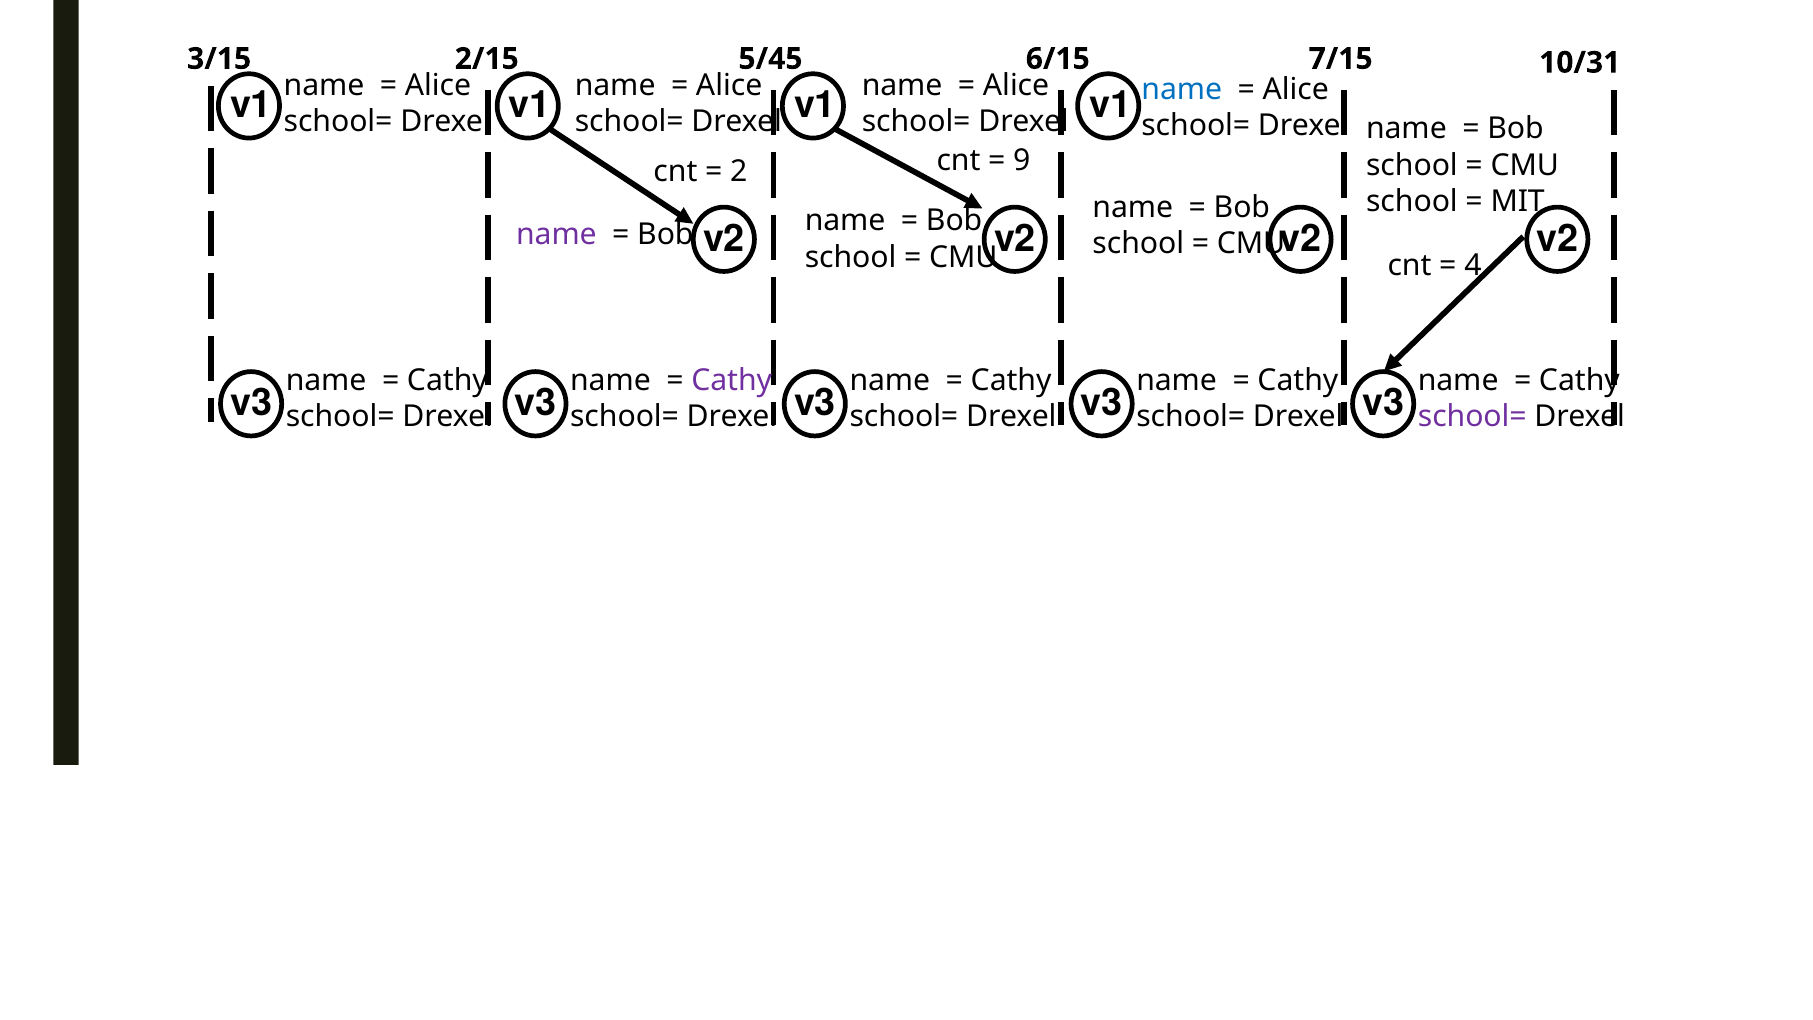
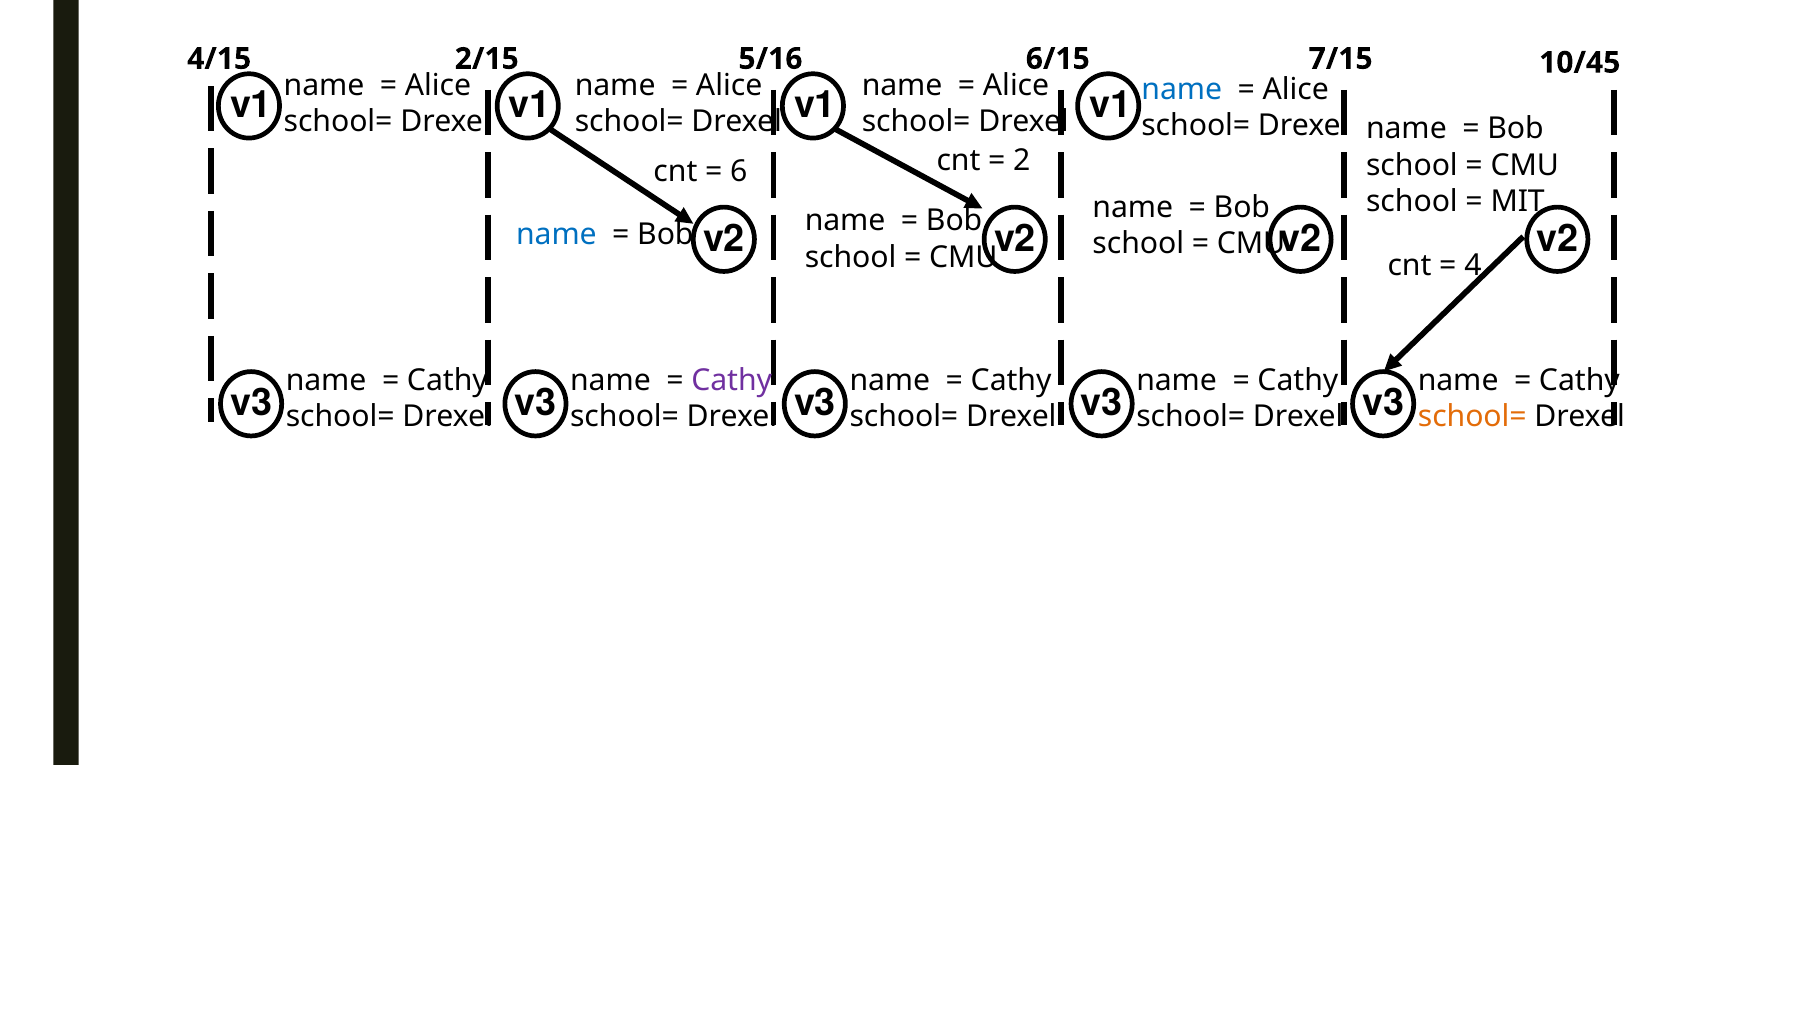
3/15: 3/15 -> 4/15 (219, 59)
5/45: 5/45 -> 5/16 (770, 59)
10/31: 10/31 -> 10/45 (1580, 63)
9: 9 -> 2 (1022, 161)
2: 2 -> 6 (739, 172)
name colour: purple -> blue (556, 234)
school= colour: purple -> orange (1472, 417)
